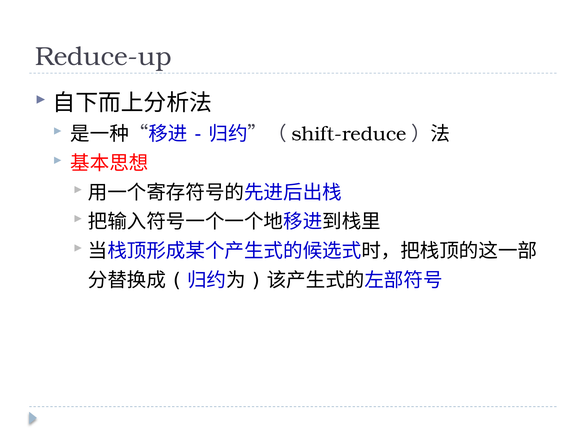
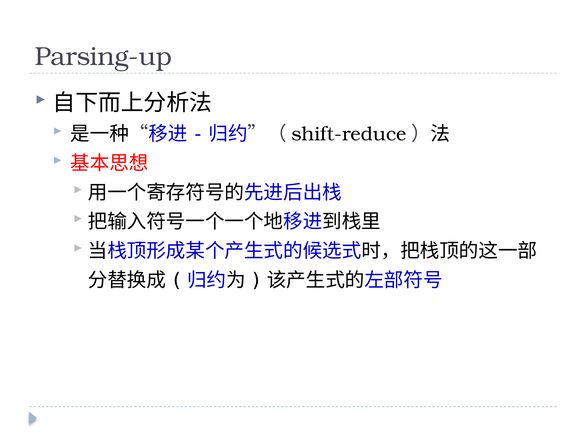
Reduce-up: Reduce-up -> Parsing-up (103, 56)
